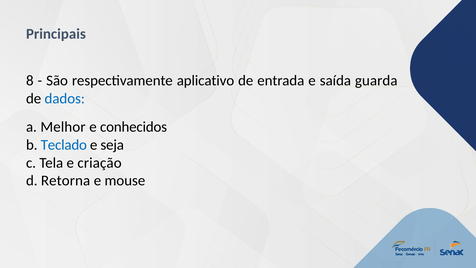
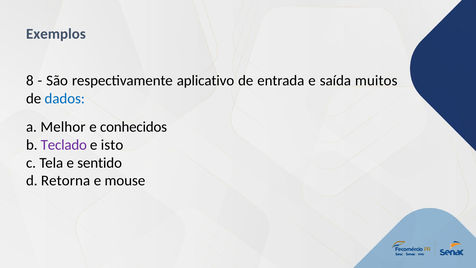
Principais: Principais -> Exemplos (56, 34)
guarda: guarda -> muitos (376, 81)
Teclado colour: blue -> purple (64, 145)
seja: seja -> isto (112, 145)
criação: criação -> sentido (100, 163)
